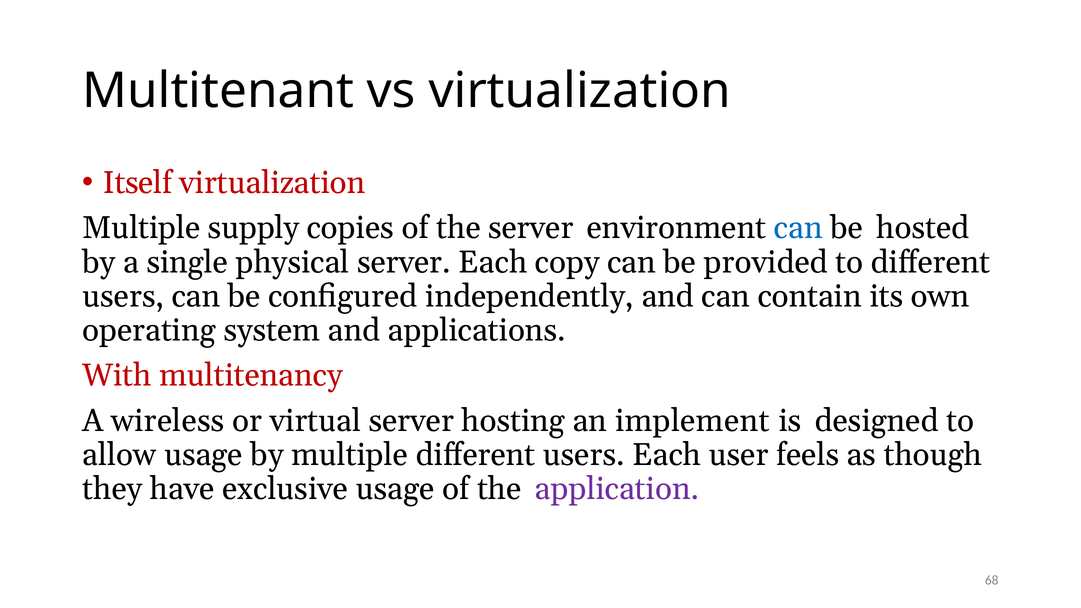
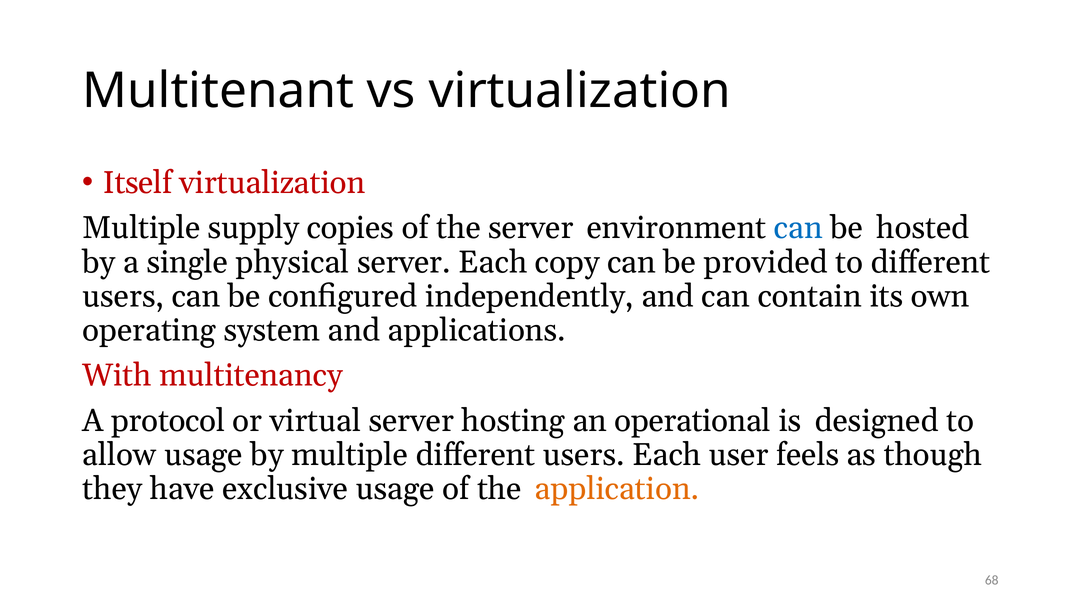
wireless: wireless -> protocol (168, 421)
implement: implement -> operational (693, 421)
application colour: purple -> orange (617, 489)
